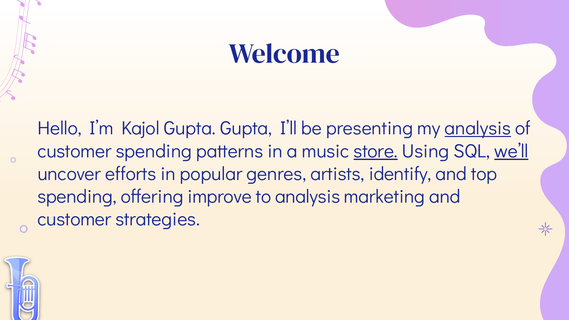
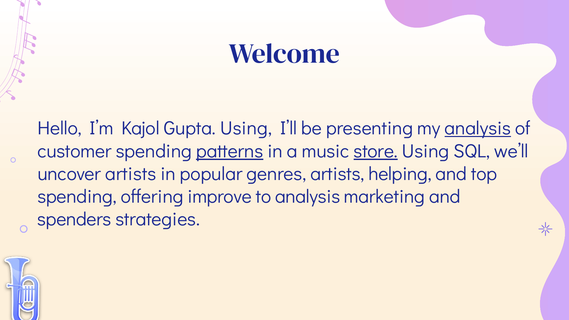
Gupta Gupta: Gupta -> Using (246, 128)
patterns underline: none -> present (230, 151)
we’ll underline: present -> none (511, 151)
uncover efforts: efforts -> artists (131, 174)
identify: identify -> helping (400, 174)
customer: customer -> spenders (74, 219)
